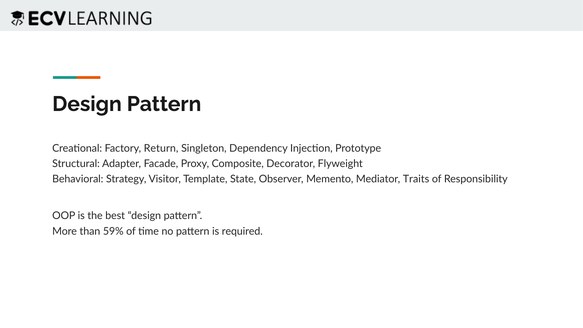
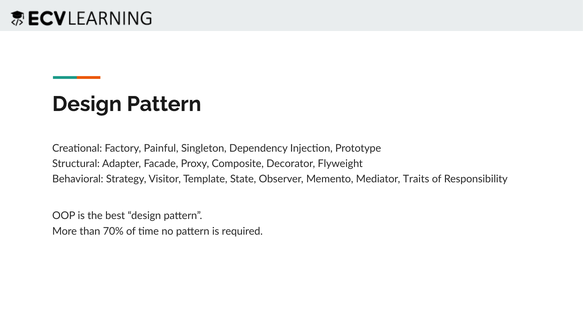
Return: Return -> Painful (161, 148)
59%: 59% -> 70% (113, 231)
